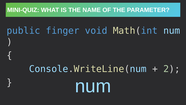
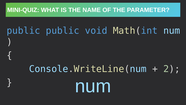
public finger: finger -> public (63, 31)
